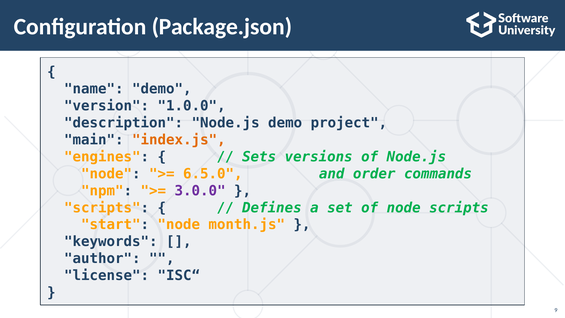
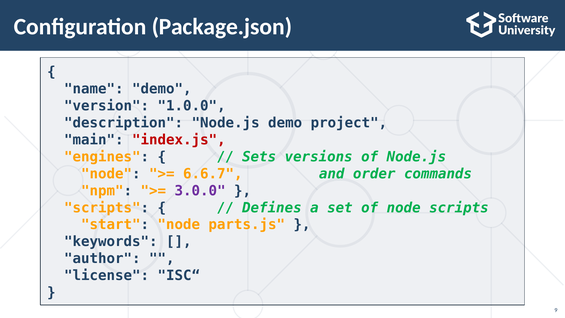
index.js colour: orange -> red (179, 140)
6.5.0: 6.5.0 -> 6.6.7 (213, 174)
month.js: month.js -> parts.js (247, 224)
